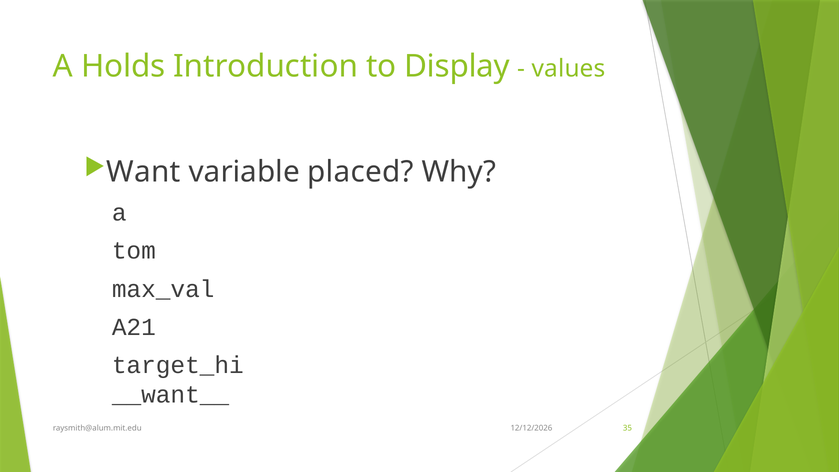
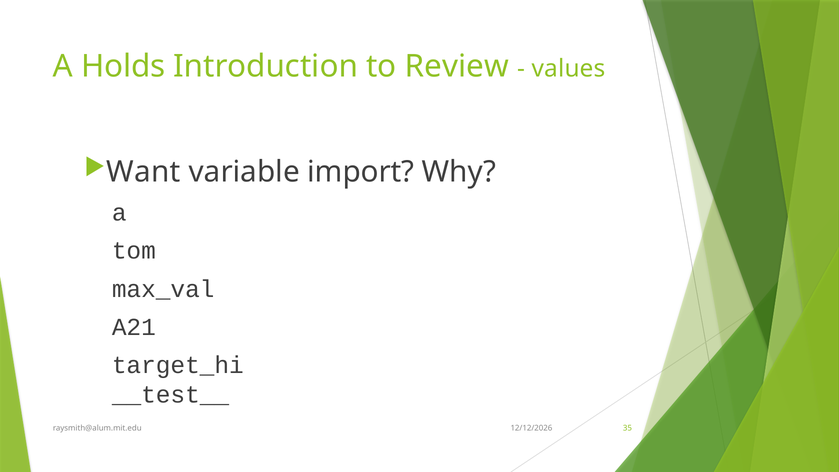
Display: Display -> Review (457, 66)
placed: placed -> import (361, 172)
__want__: __want__ -> __test__ (171, 395)
